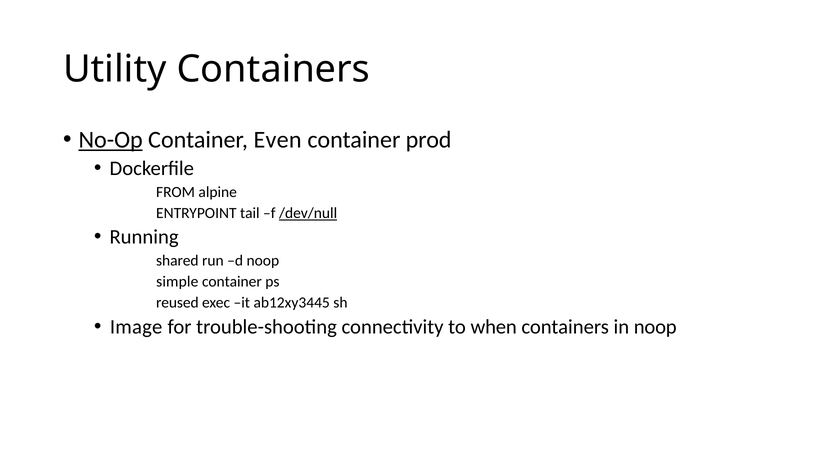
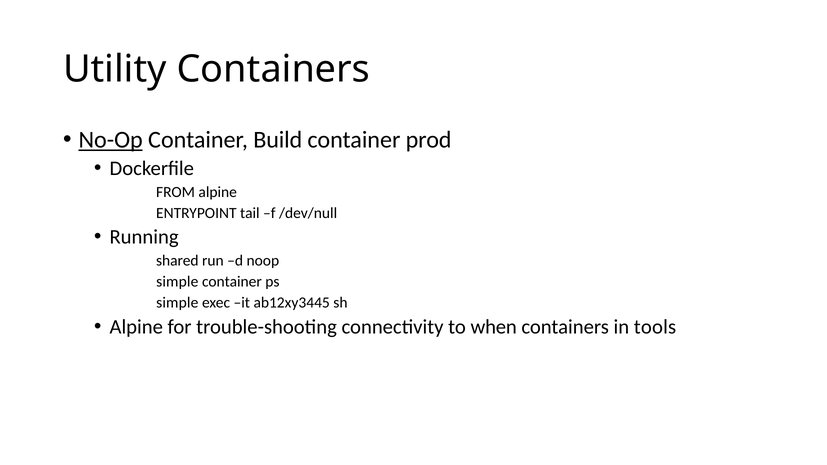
Even: Even -> Build (278, 140)
/dev/null underline: present -> none (308, 213)
reused: reused -> simple (177, 303)
Image: Image -> Alpine (136, 327)
in noop: noop -> tools (655, 327)
